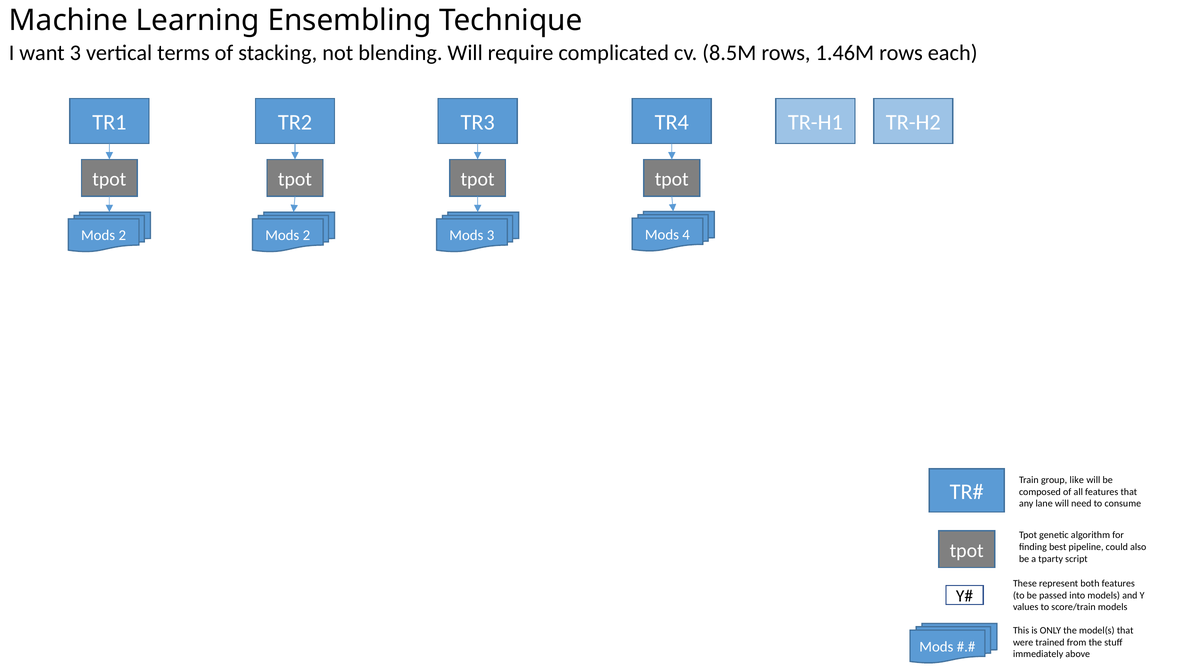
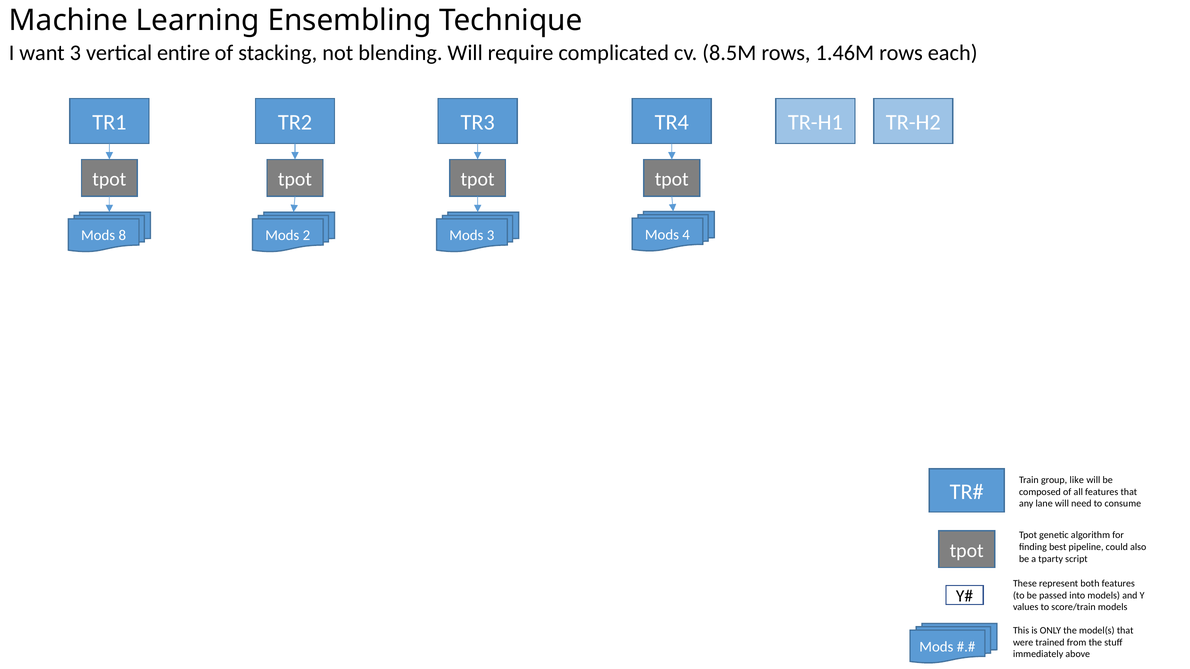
terms: terms -> entire (184, 53)
2: 2 -> 8 (122, 236)
